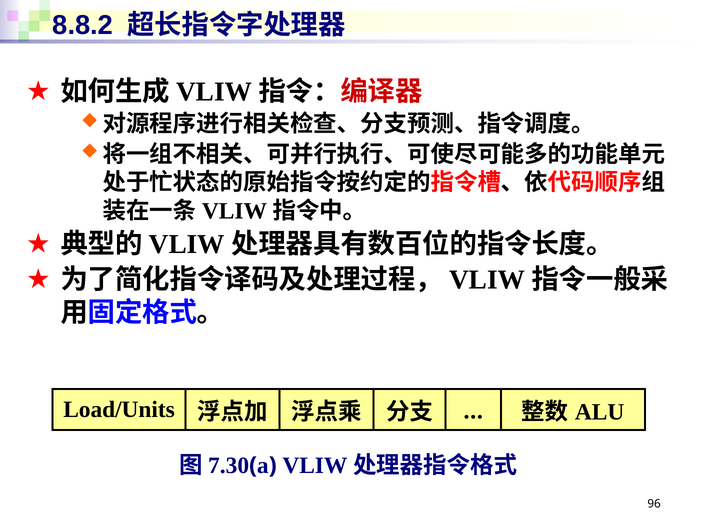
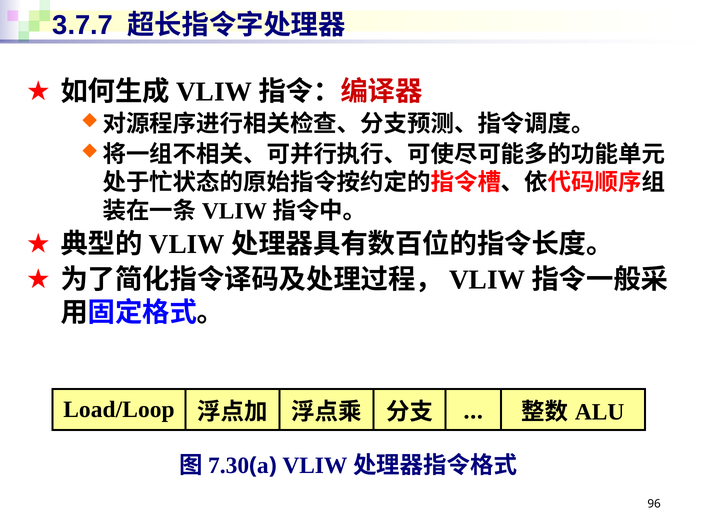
8.8.2: 8.8.2 -> 3.7.7 (83, 25)
Load/Units: Load/Units -> Load/Loop (119, 410)
